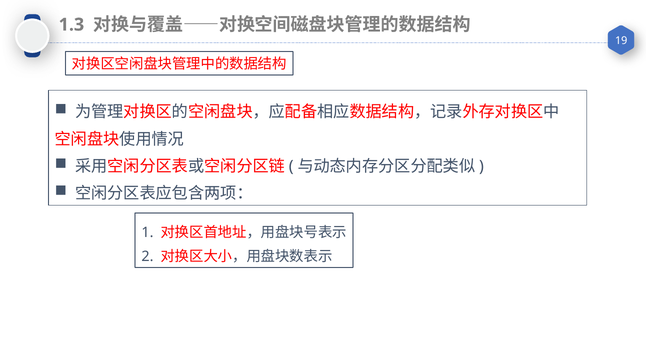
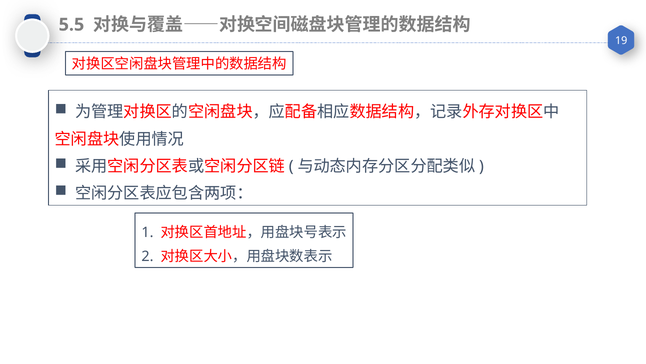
1.3: 1.3 -> 5.5 (71, 25)
